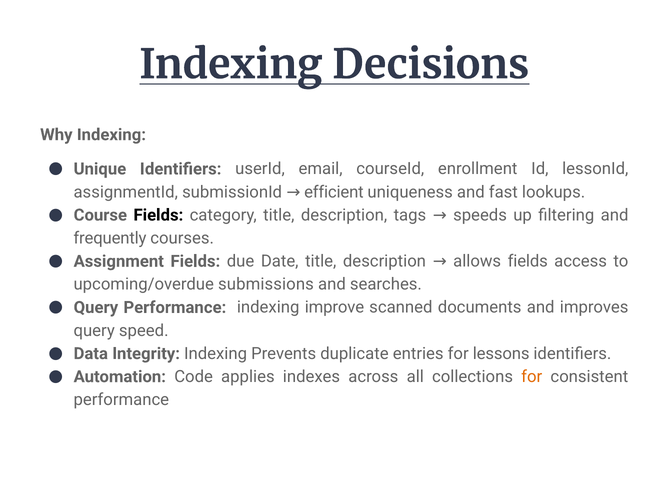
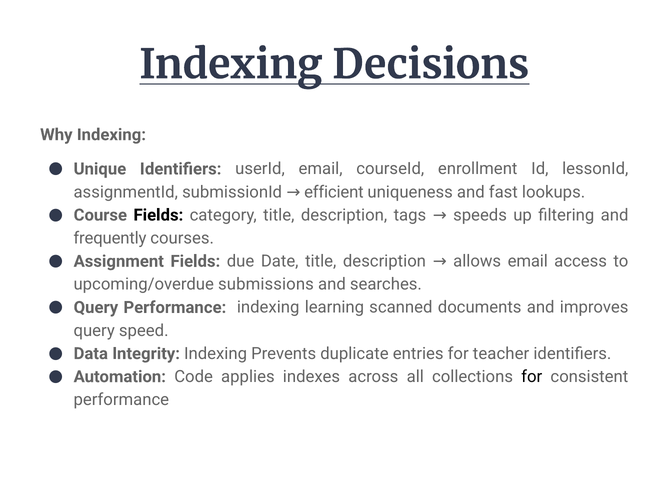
allows fields: fields -> email (528, 261)
improve: improve -> learning (334, 307)
lessons: lessons -> teacher (501, 353)
for colour: orange -> black (532, 376)
